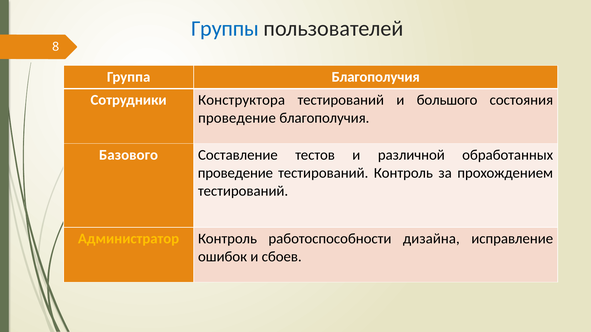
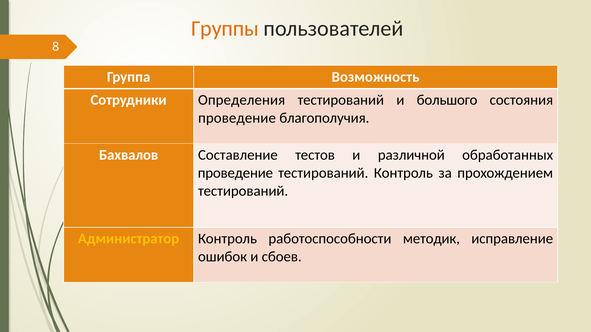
Группы colour: blue -> orange (225, 29)
Группа Благополучия: Благополучия -> Возможность (376, 77)
Конструктора: Конструктора -> Определения (242, 100)
Базового: Базового -> Бахвалов (129, 155)
дизайна: дизайна -> методик (431, 239)
